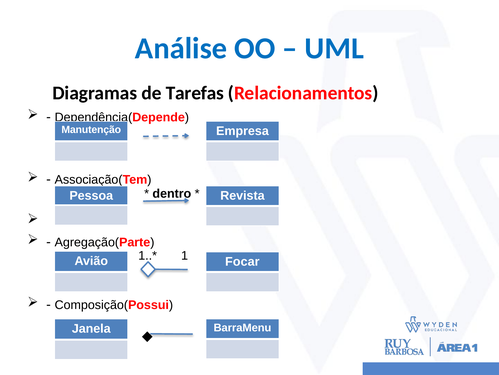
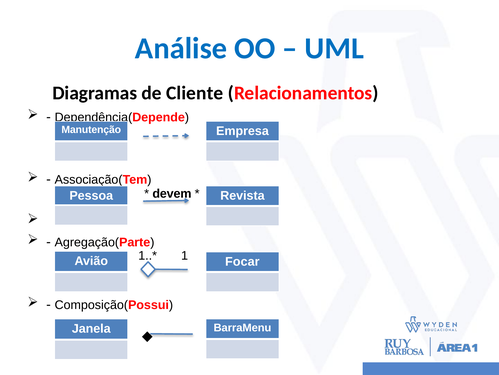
Tarefas: Tarefas -> Cliente (195, 93)
dentro: dentro -> devem (172, 193)
